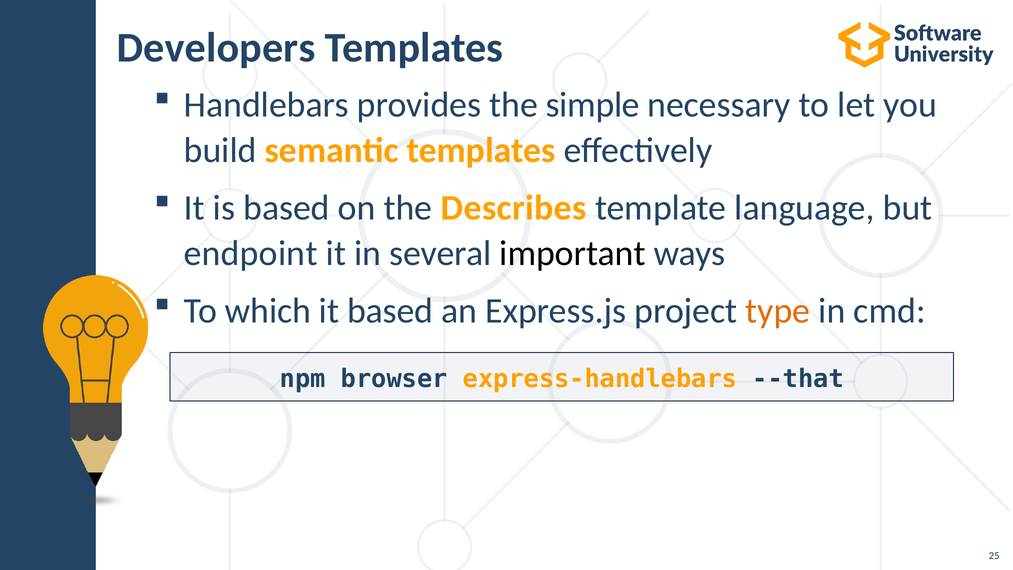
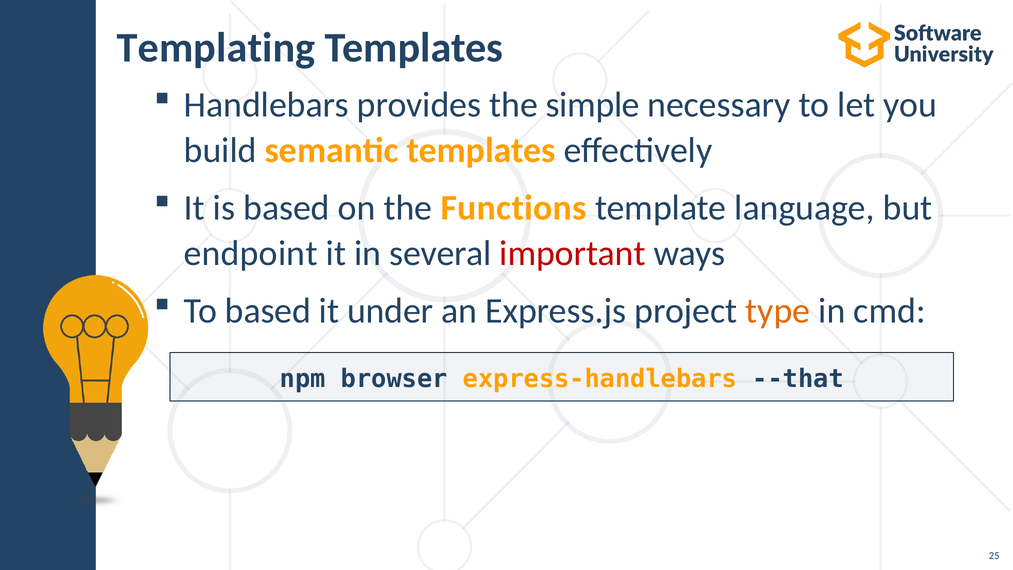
Developers: Developers -> Templating (216, 48)
Describes: Describes -> Functions (514, 208)
important colour: black -> red (573, 253)
To which: which -> based (268, 311)
it based: based -> under (390, 311)
